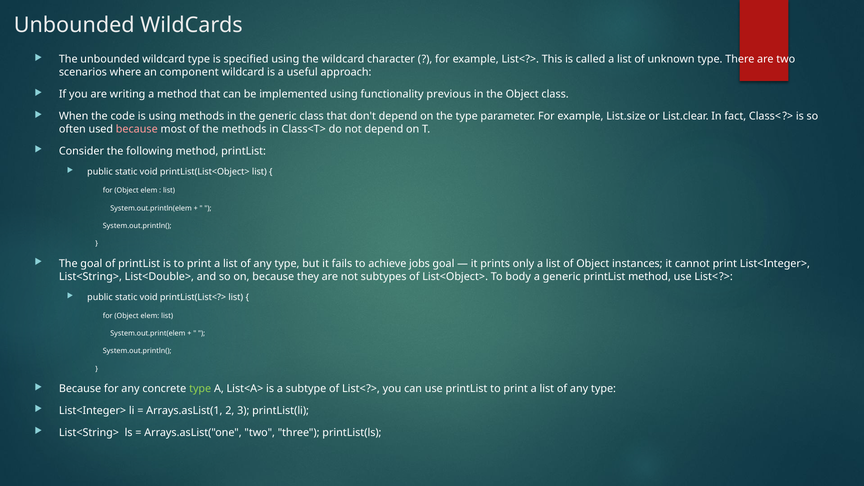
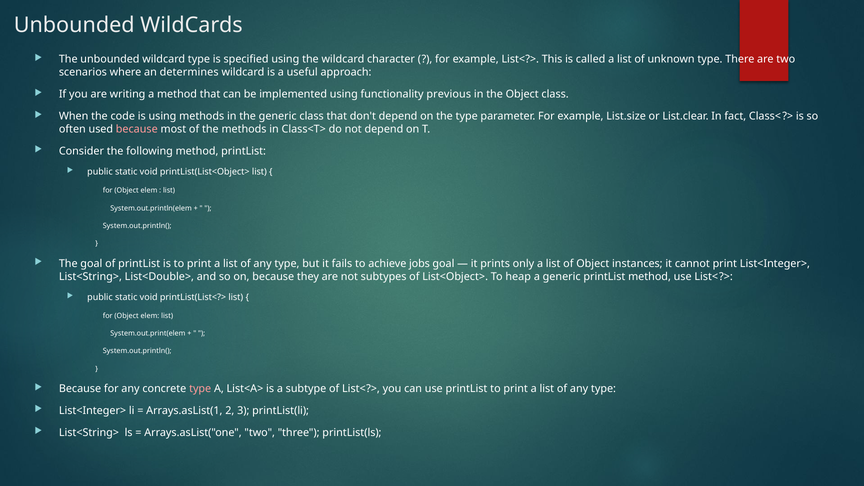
component: component -> determines (189, 72)
body: body -> heap (518, 276)
type colour: light green -> pink (200, 389)
